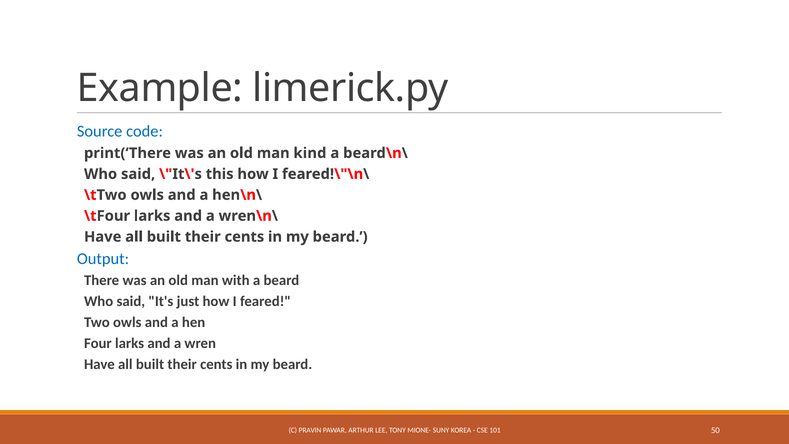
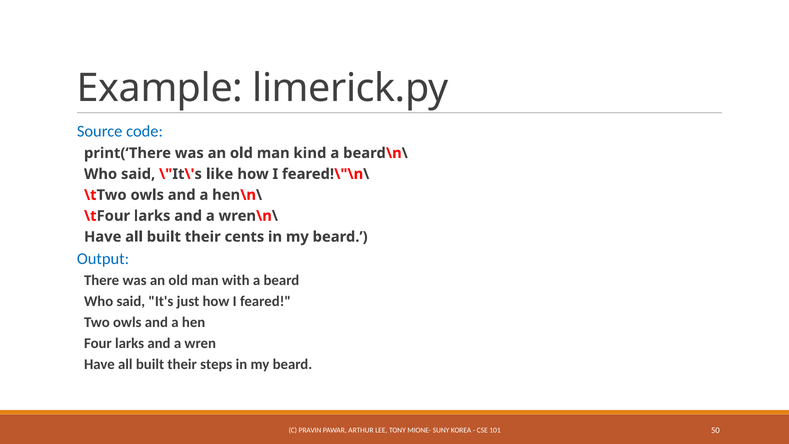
this: this -> like (220, 174)
cents: cents -> steps (216, 364)
